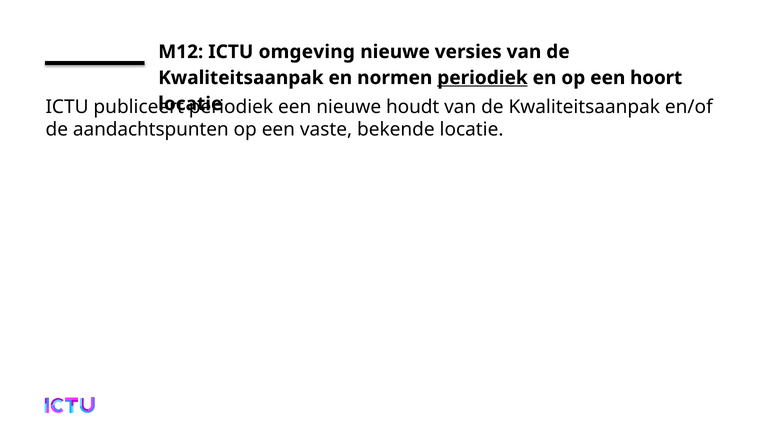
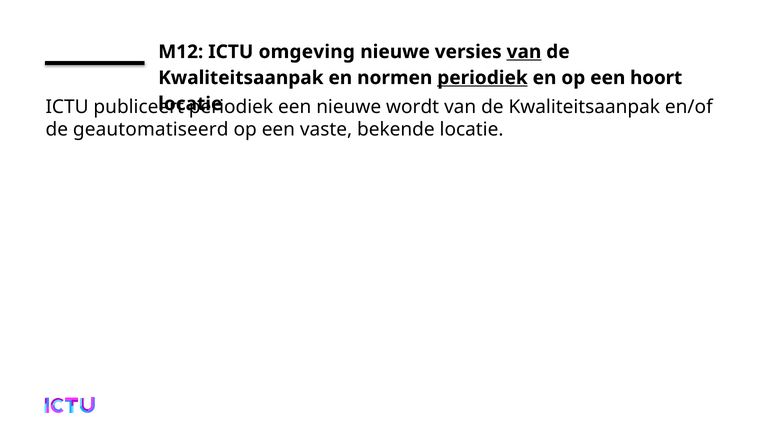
van underline: none -> present (524, 52)
houdt: houdt -> wordt (413, 107)
aandachtspunten: aandachtspunten -> geautomatiseerd (151, 130)
